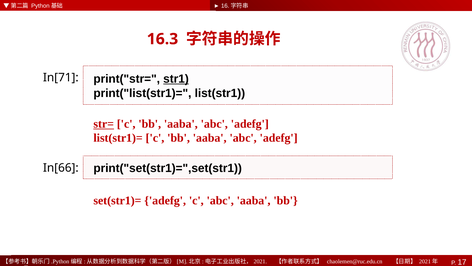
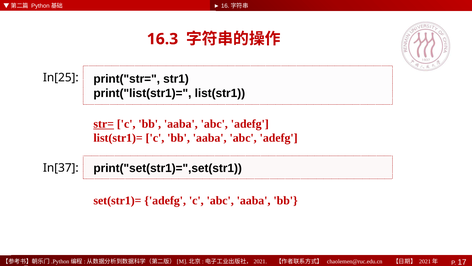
In[71: In[71 -> In[25 (61, 78)
str1 underline: present -> none (176, 79)
In[66: In[66 -> In[37 (61, 167)
